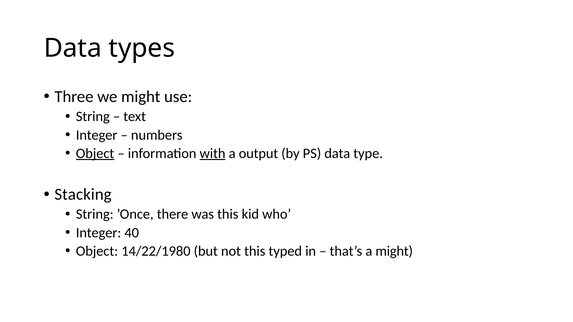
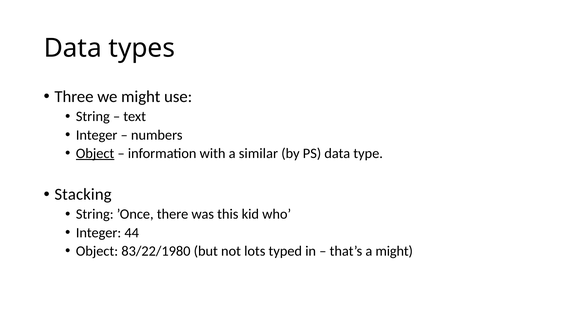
with underline: present -> none (213, 154)
output: output -> similar (258, 154)
40: 40 -> 44 (132, 233)
14/22/1980: 14/22/1980 -> 83/22/1980 (156, 251)
not this: this -> lots (255, 251)
